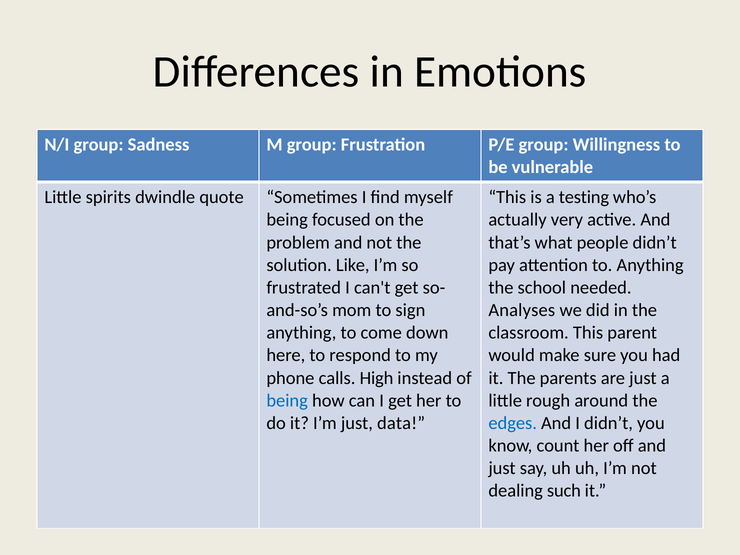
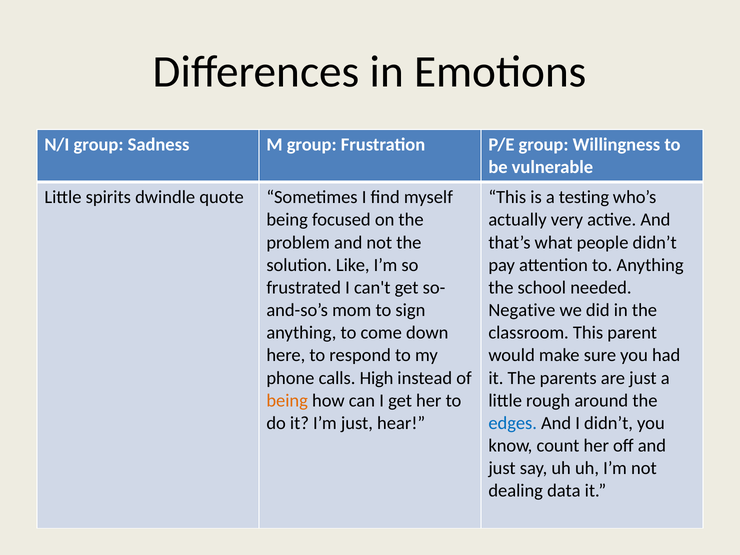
Analyses: Analyses -> Negative (522, 310)
being colour: blue -> orange (287, 401)
data: data -> hear (401, 423)
such: such -> data (564, 491)
